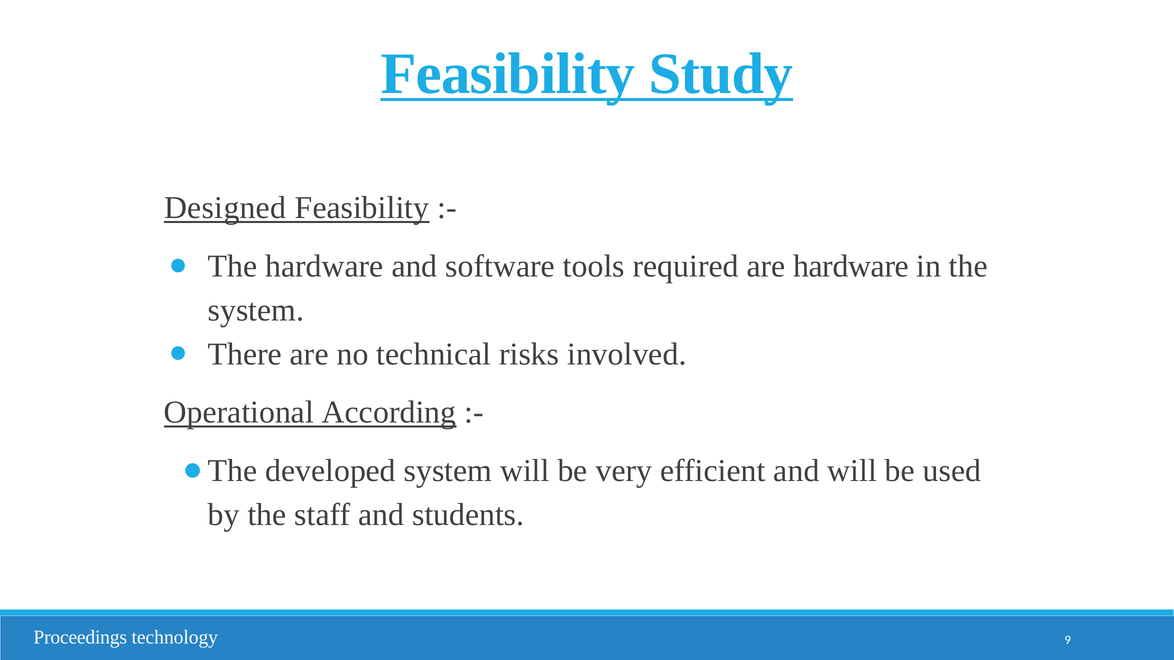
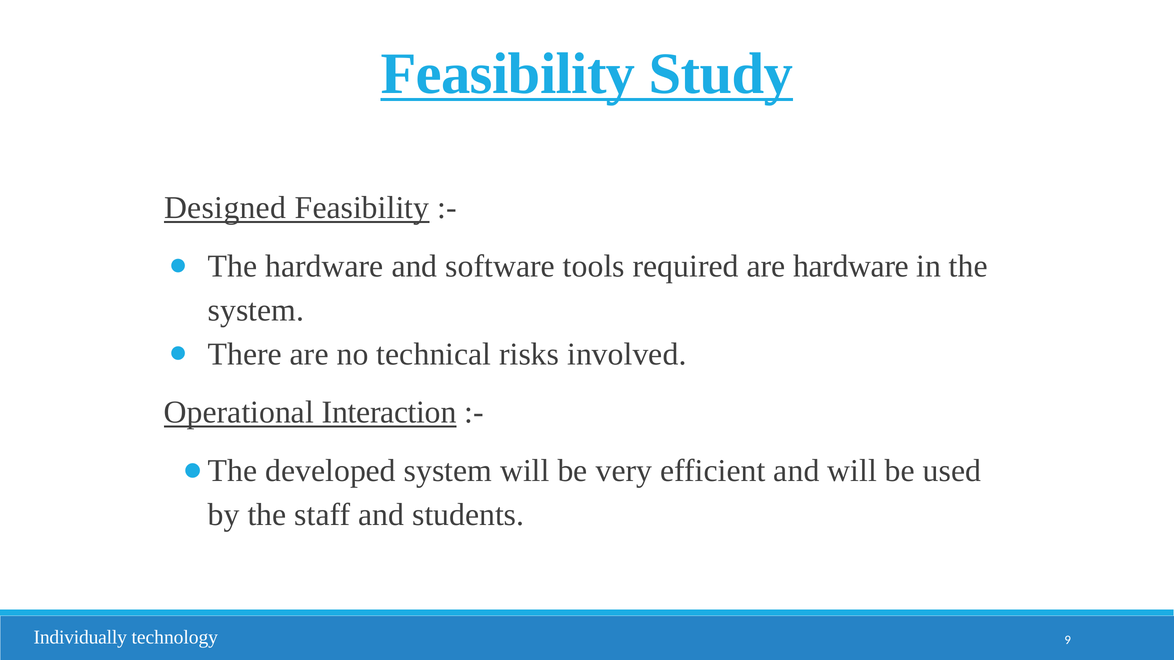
According: According -> Interaction (389, 413)
Proceedings: Proceedings -> Individually (80, 638)
